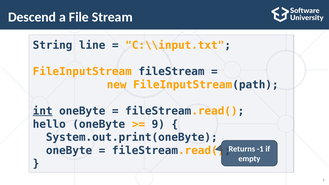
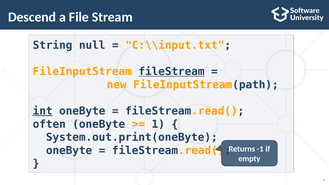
line: line -> null (92, 45)
fileStream underline: none -> present (172, 72)
hello: hello -> often (49, 124)
9: 9 -> 1 (158, 124)
